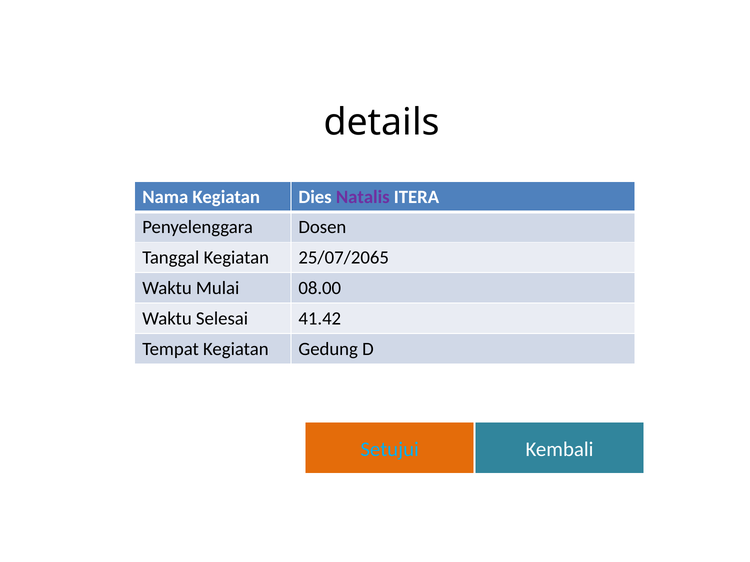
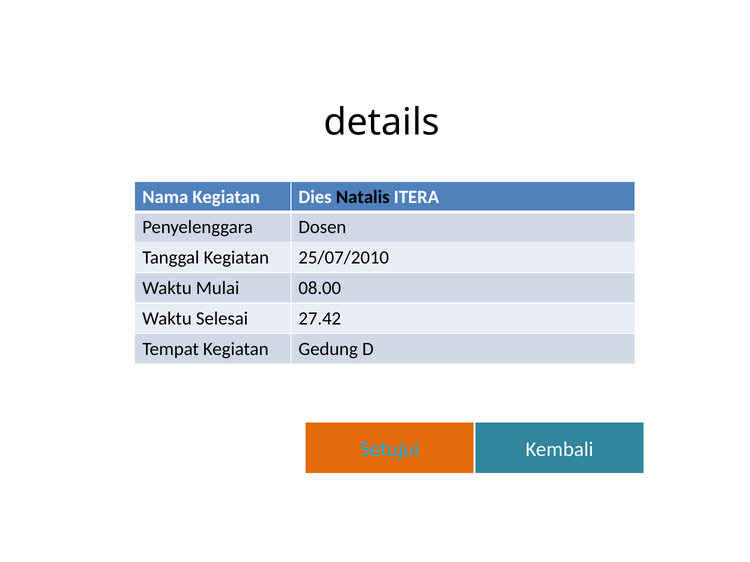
Natalis colour: purple -> black (363, 197)
25/07/2065: 25/07/2065 -> 25/07/2010 (344, 258)
41.42: 41.42 -> 27.42 (320, 319)
